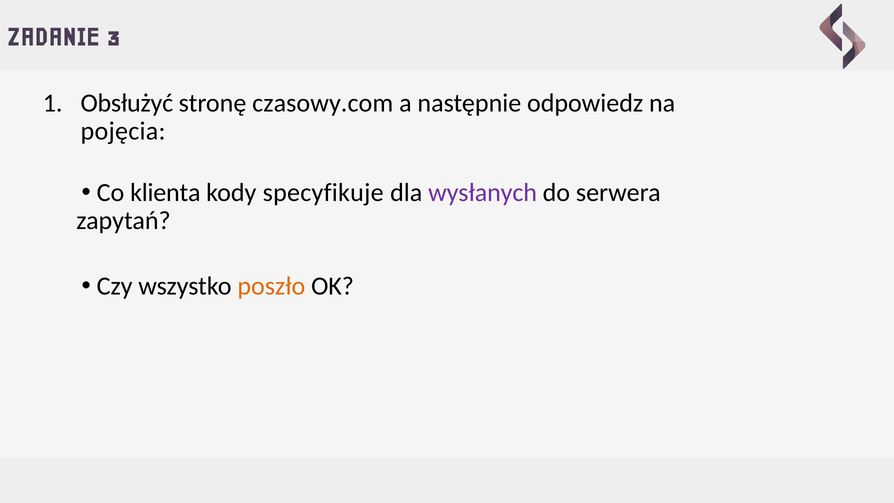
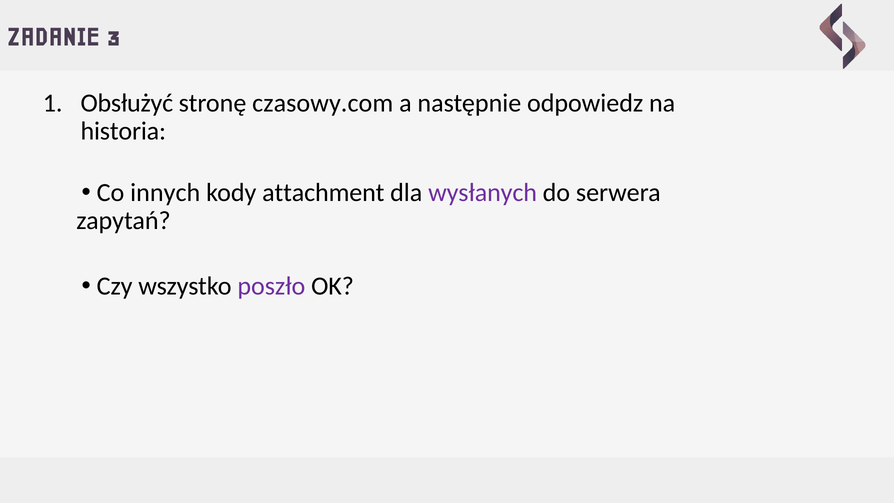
pojęcia: pojęcia -> historia (123, 131)
klienta: klienta -> innych (165, 193)
specyfikuje: specyfikuje -> attachment (323, 193)
poszło colour: orange -> purple (271, 286)
